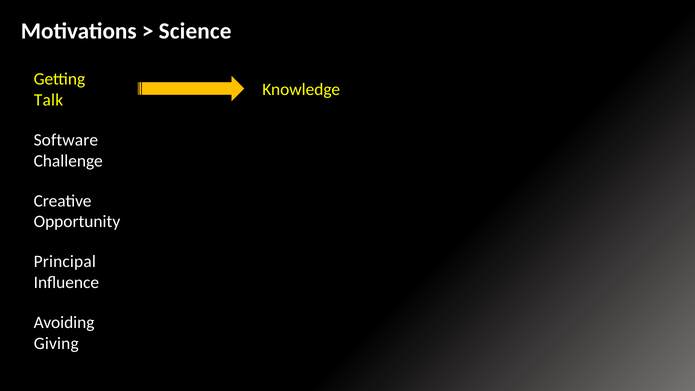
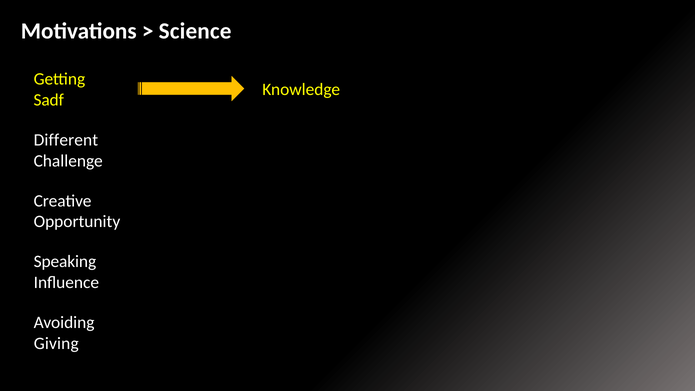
Talk: Talk -> Sadf (49, 100)
Software: Software -> Different (66, 140)
Principal: Principal -> Speaking (65, 262)
